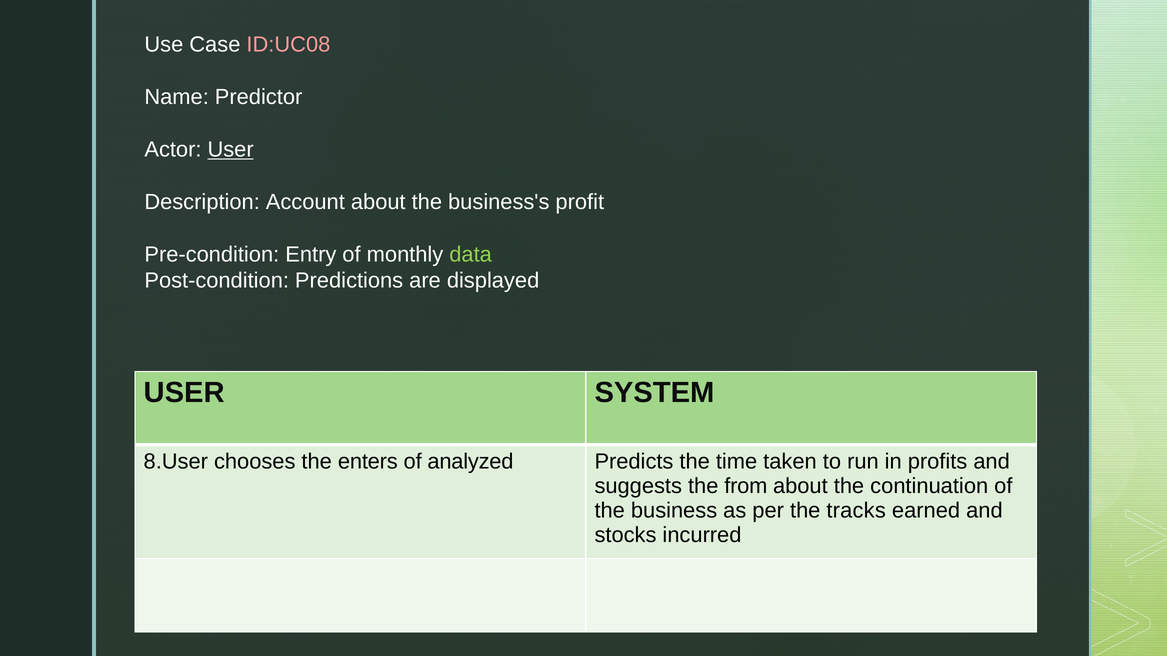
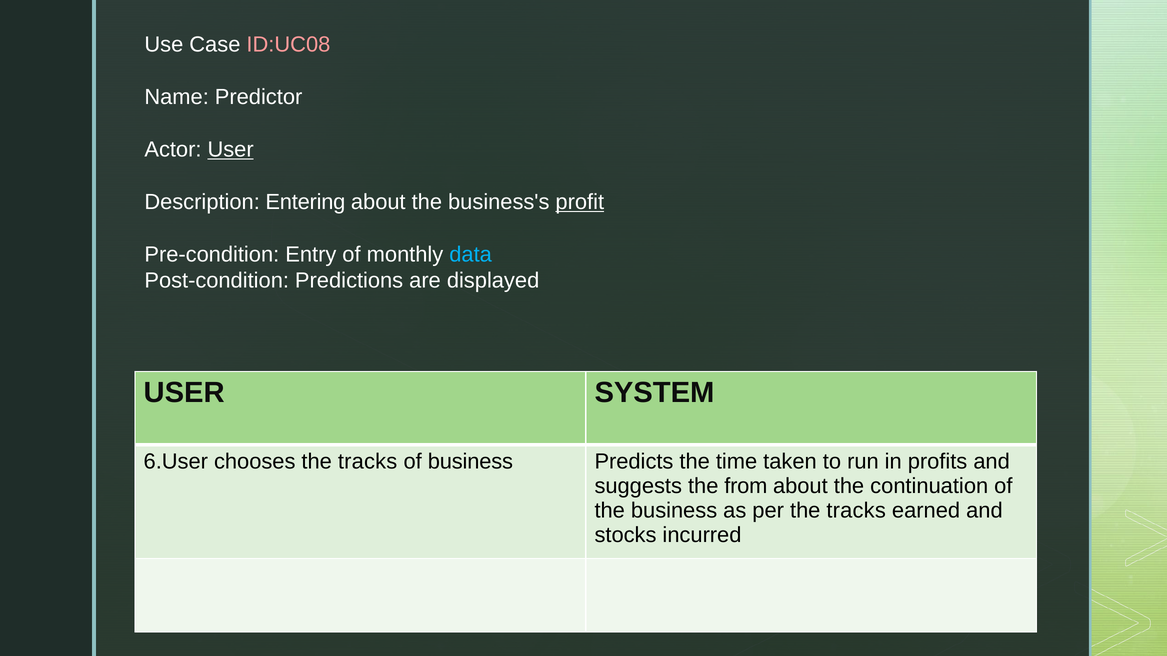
Account: Account -> Entering (305, 202)
profit underline: none -> present (580, 202)
data colour: light green -> light blue (471, 255)
8.User: 8.User -> 6.User (176, 462)
chooses the enters: enters -> tracks (368, 462)
of analyzed: analyzed -> business (470, 462)
